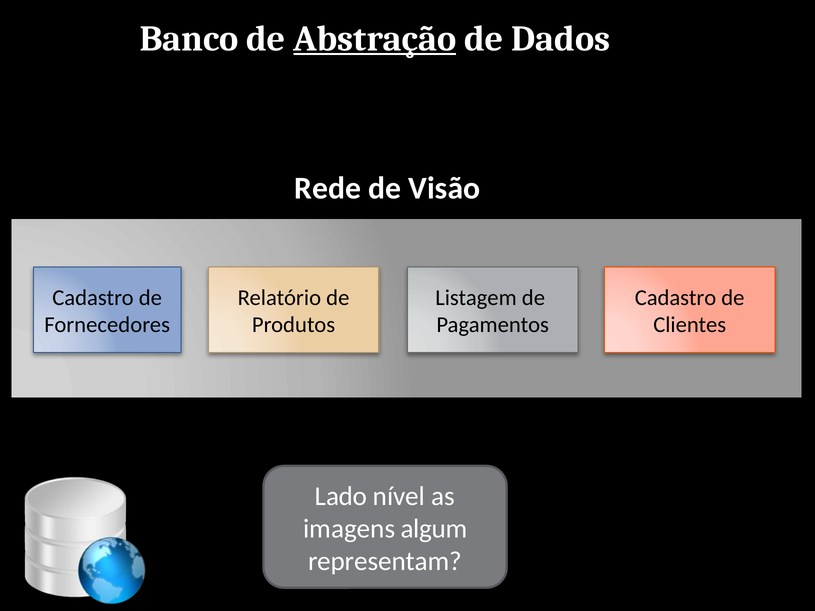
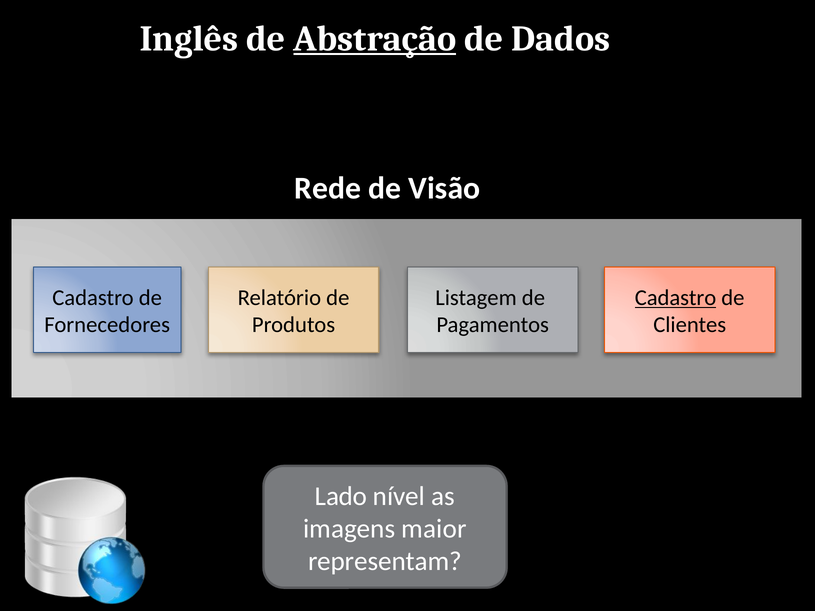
Banco: Banco -> Inglês (189, 39)
Cadastro underline: none -> present (676, 298)
algum: algum -> maior (434, 529)
